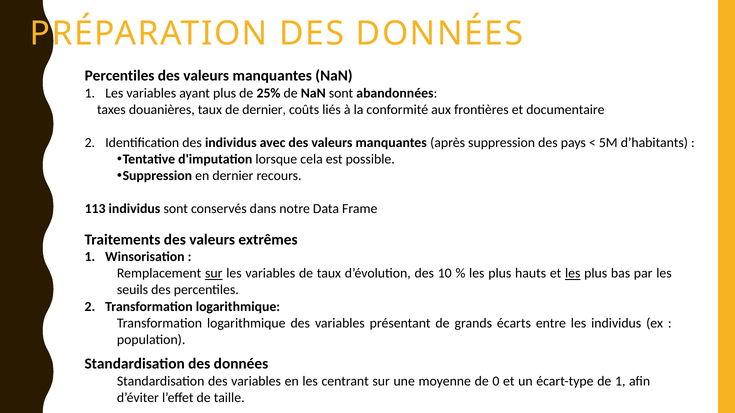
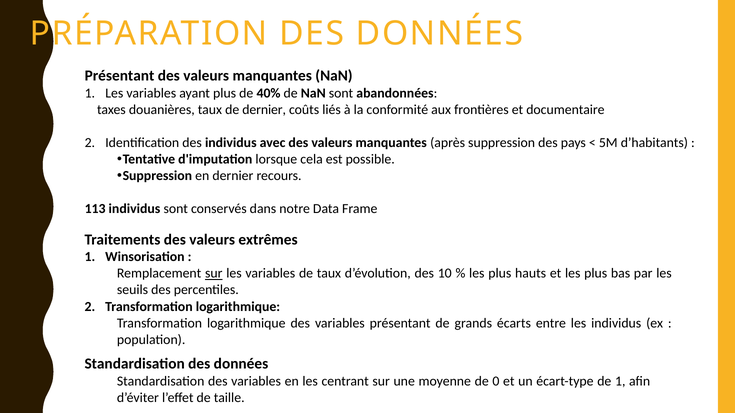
Percentiles: Percentiles -> Présentant (119, 76)
25%: 25% -> 40% (269, 93)
les underline: present -> none (573, 274)
